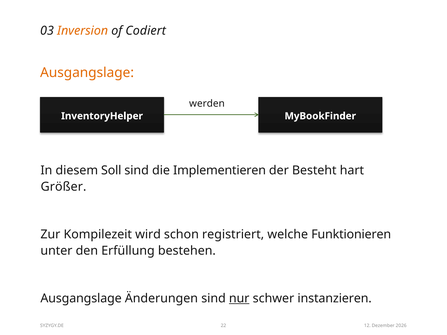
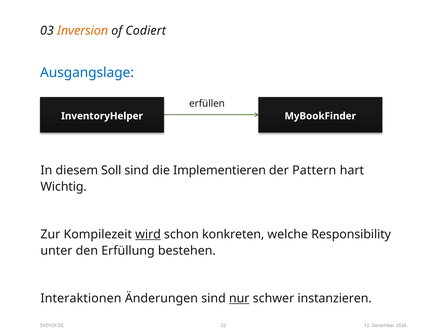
Ausgangslage colour: orange -> blue (87, 73)
werden: werden -> erfüllen (207, 104)
Besteht: Besteht -> Pattern (314, 170)
Größer: Größer -> Wichtig (64, 187)
wird underline: none -> present (148, 234)
registriert: registriert -> konkreten (233, 234)
Funktionieren: Funktionieren -> Responsibility (351, 234)
Ausgangslage: Ausgangslage -> Interaktionen (81, 298)
